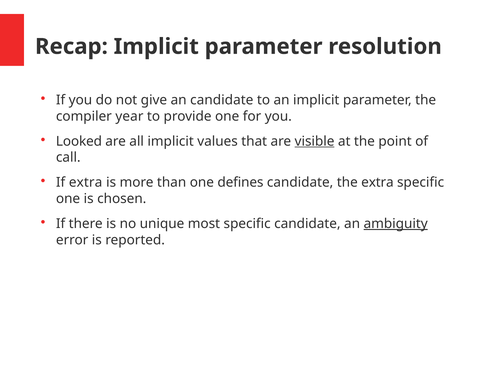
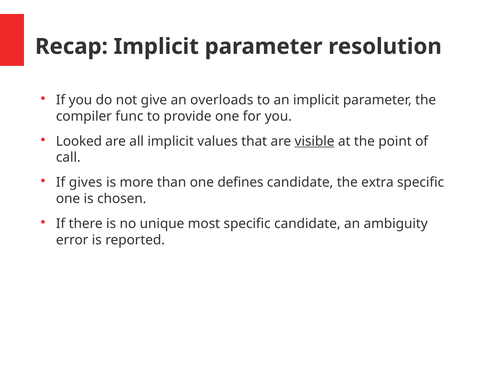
an candidate: candidate -> overloads (222, 100)
year: year -> func (129, 116)
If extra: extra -> gives (86, 183)
ambiguity underline: present -> none (396, 224)
